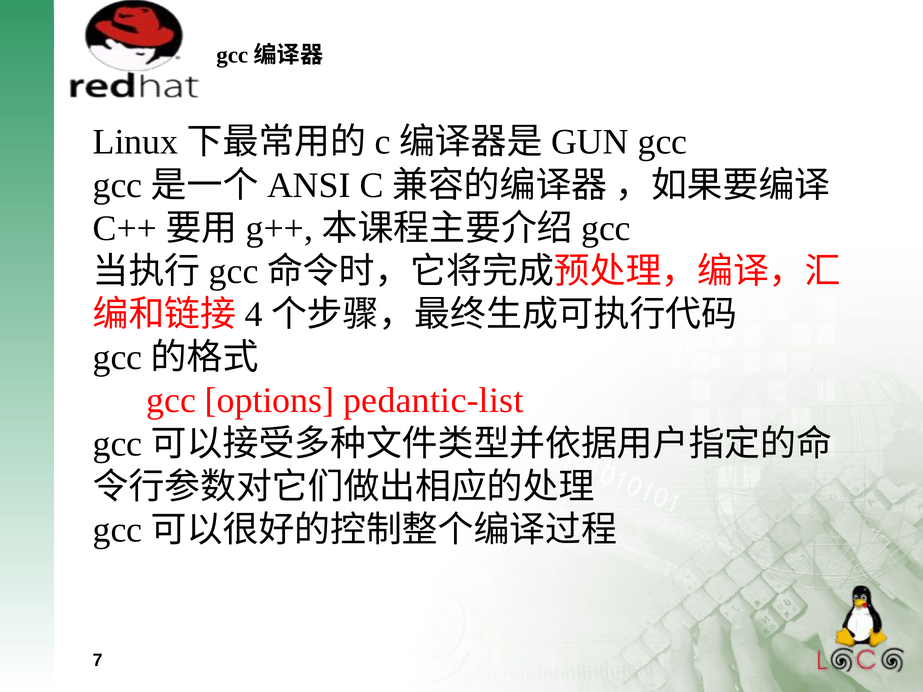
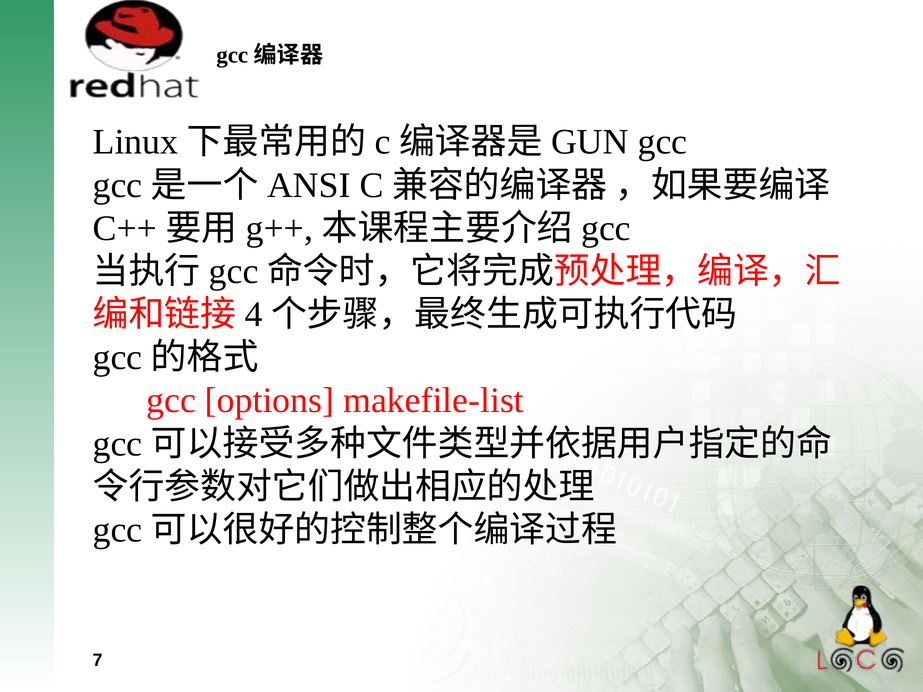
pedantic-list: pedantic-list -> makefile-list (434, 401)
